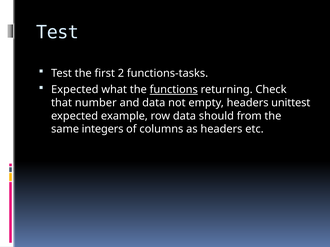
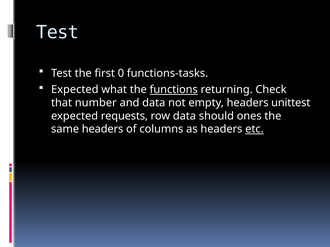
2: 2 -> 0 (121, 73)
example: example -> requests (124, 116)
from: from -> ones (249, 116)
same integers: integers -> headers (103, 129)
etc underline: none -> present (254, 129)
